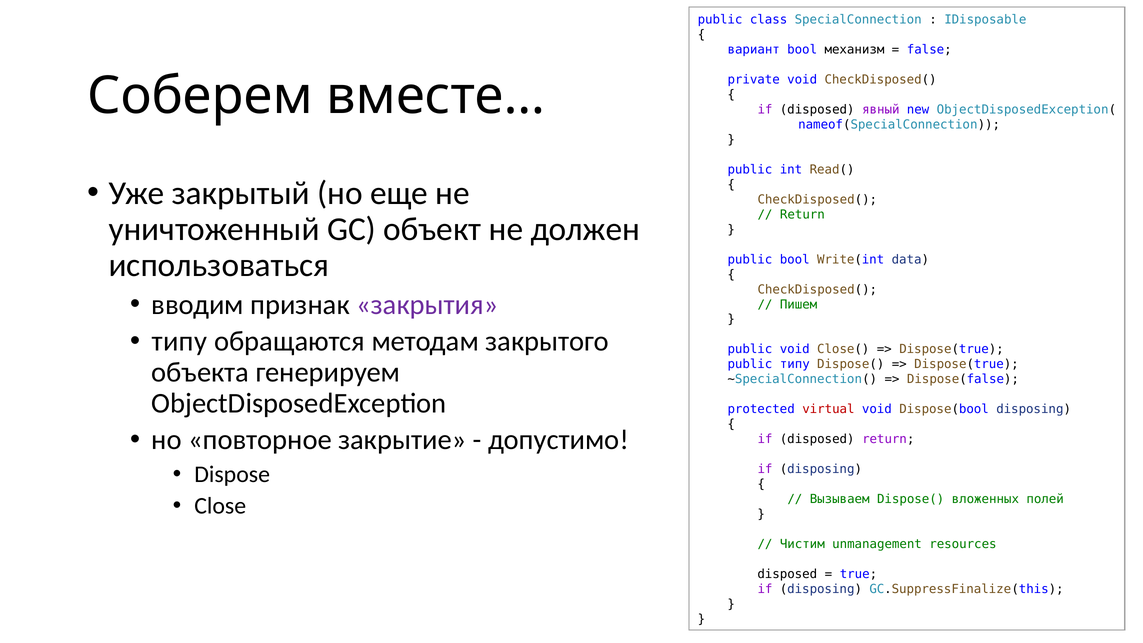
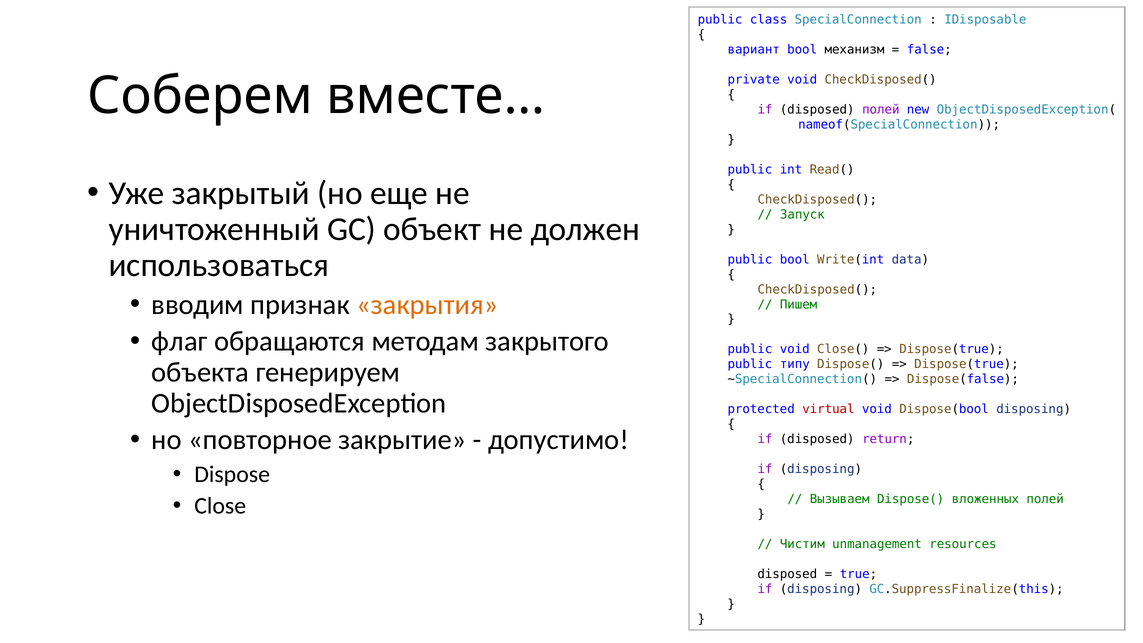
disposed явный: явный -> полей (881, 110)
Return: Return -> Запуск (802, 214)
закрытия colour: purple -> orange (427, 305)
типу: типу -> флаг (180, 341)
